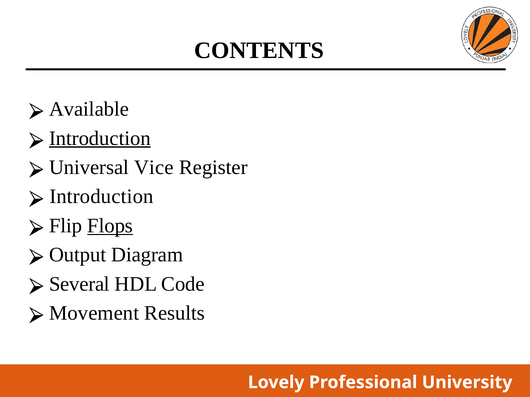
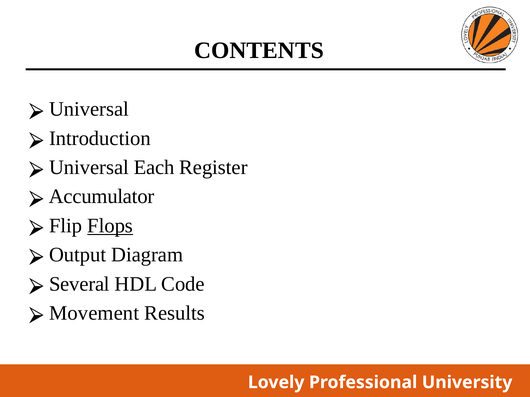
Available: Available -> Universal (89, 109)
Introduction underline: present -> none (100, 138)
Vice: Vice -> Each (154, 168)
Introduction: Introduction -> Accumulator (102, 197)
